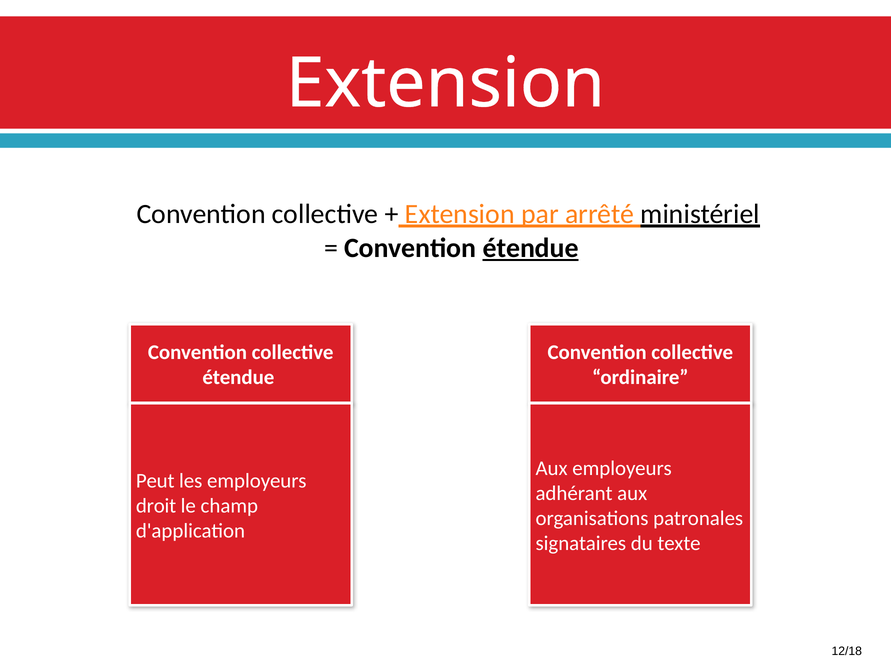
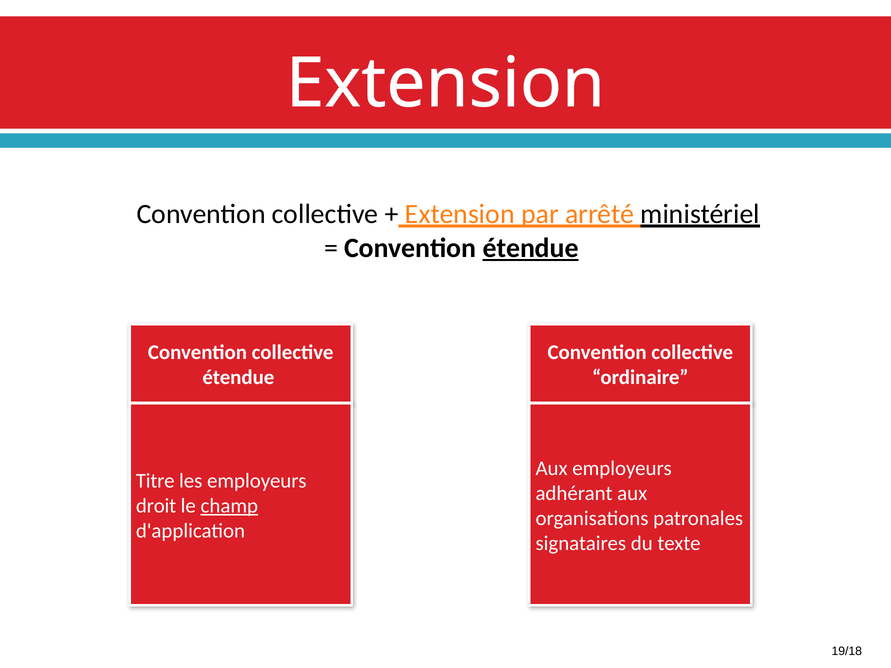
Peut: Peut -> Titre (155, 481)
champ underline: none -> present (229, 506)
12/18: 12/18 -> 19/18 (847, 651)
